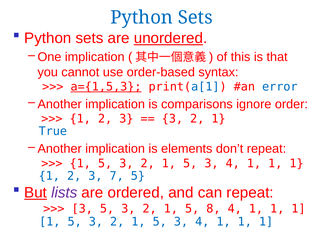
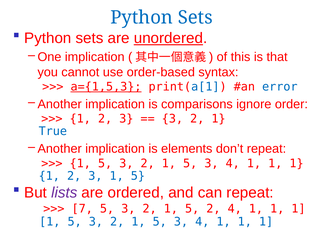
3 7: 7 -> 1 (117, 176)
But underline: present -> none (36, 192)
3: 3 -> 7 (82, 208)
5 8: 8 -> 2 (213, 208)
